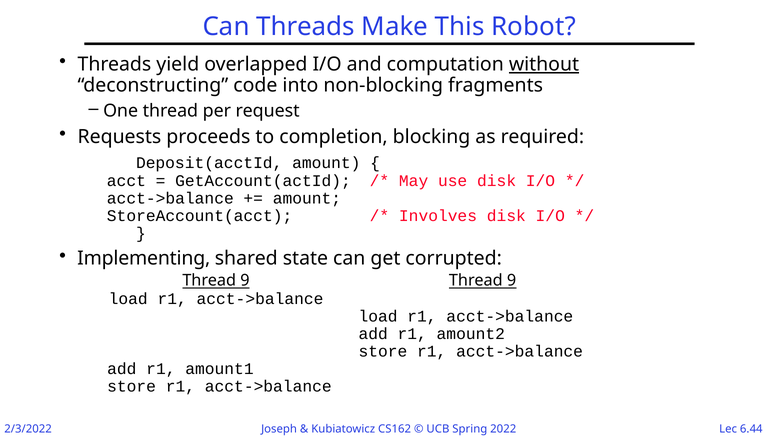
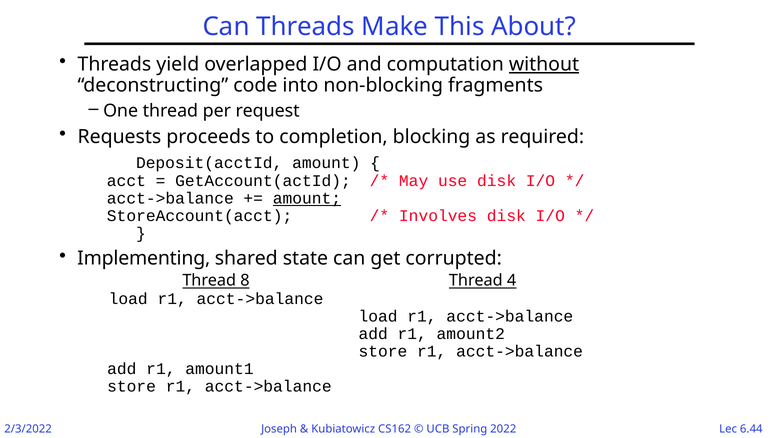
Robot: Robot -> About (534, 27)
amount underline: none -> present (307, 198)
9: 9 -> 8 (245, 281)
9: 9 -> 4 (512, 281)
